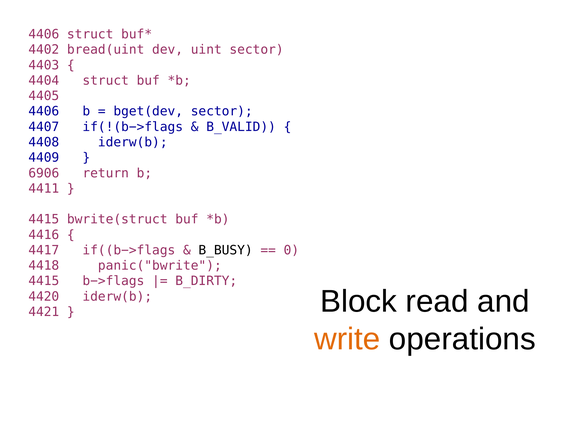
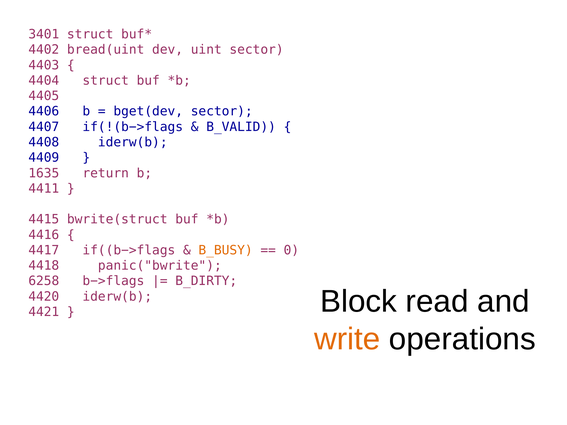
4406: 4406 -> 3401 (44, 34)
6906: 6906 -> 1635 (44, 173)
B_BUSY colour: black -> orange (226, 250)
4415: 4415 -> 6258 (44, 281)
